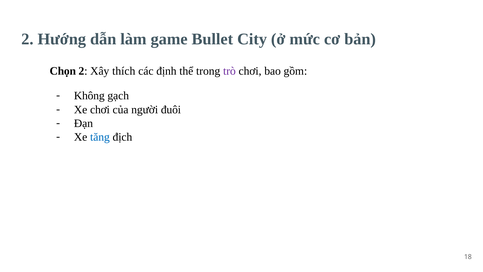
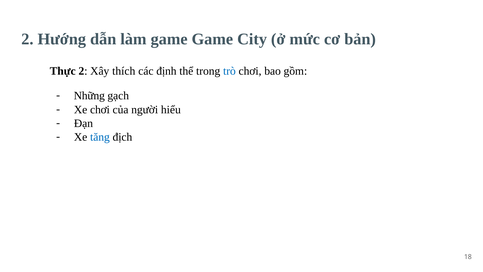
game Bullet: Bullet -> Game (212, 39)
Chọn: Chọn -> Thực (63, 71)
trò colour: purple -> blue (229, 71)
Không: Không -> Những (89, 96)
đuôi: đuôi -> hiểu (171, 109)
